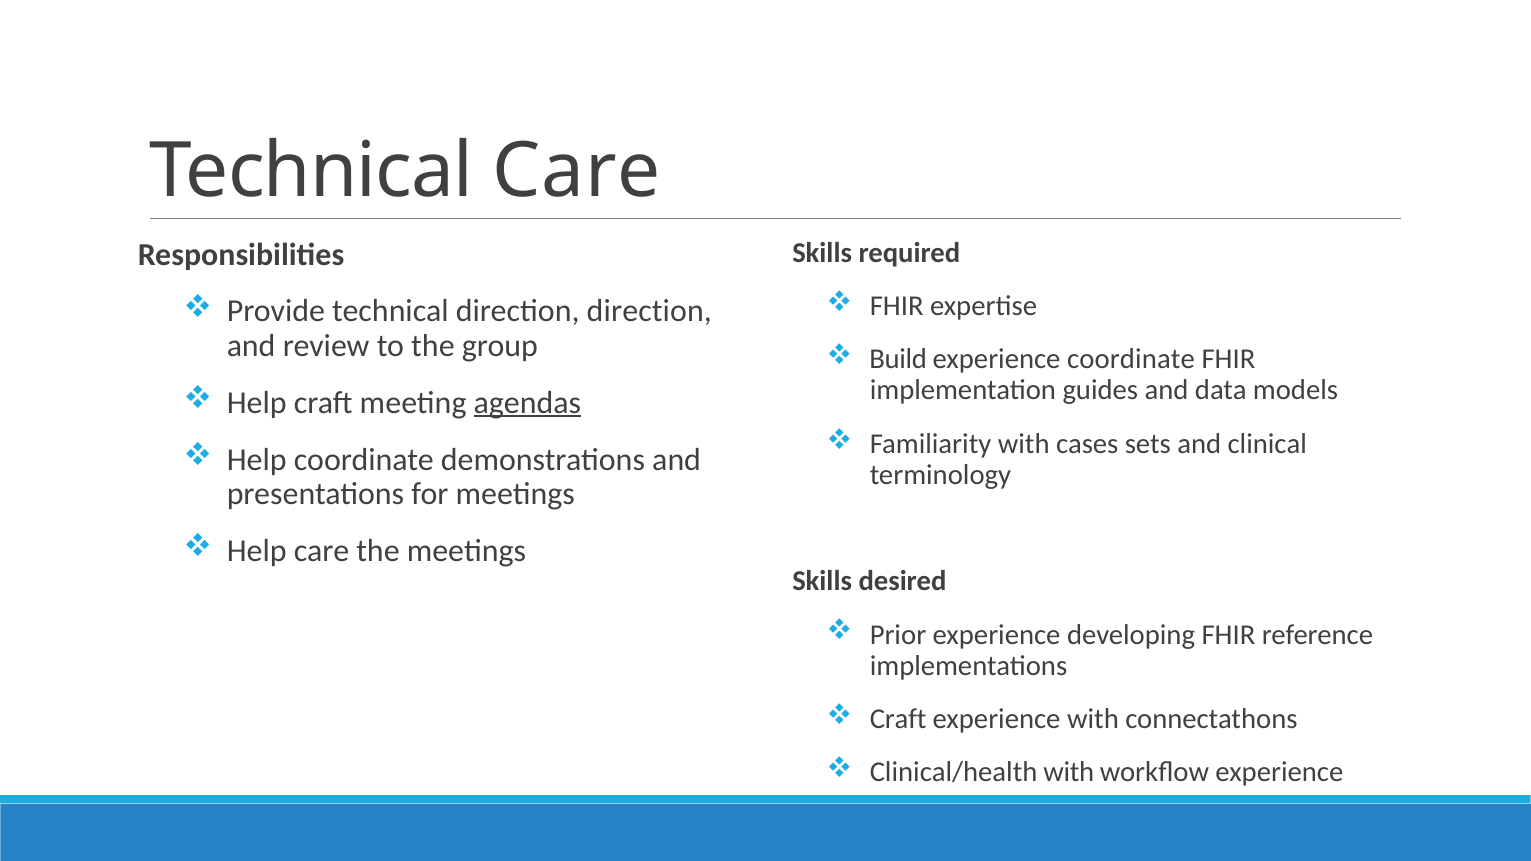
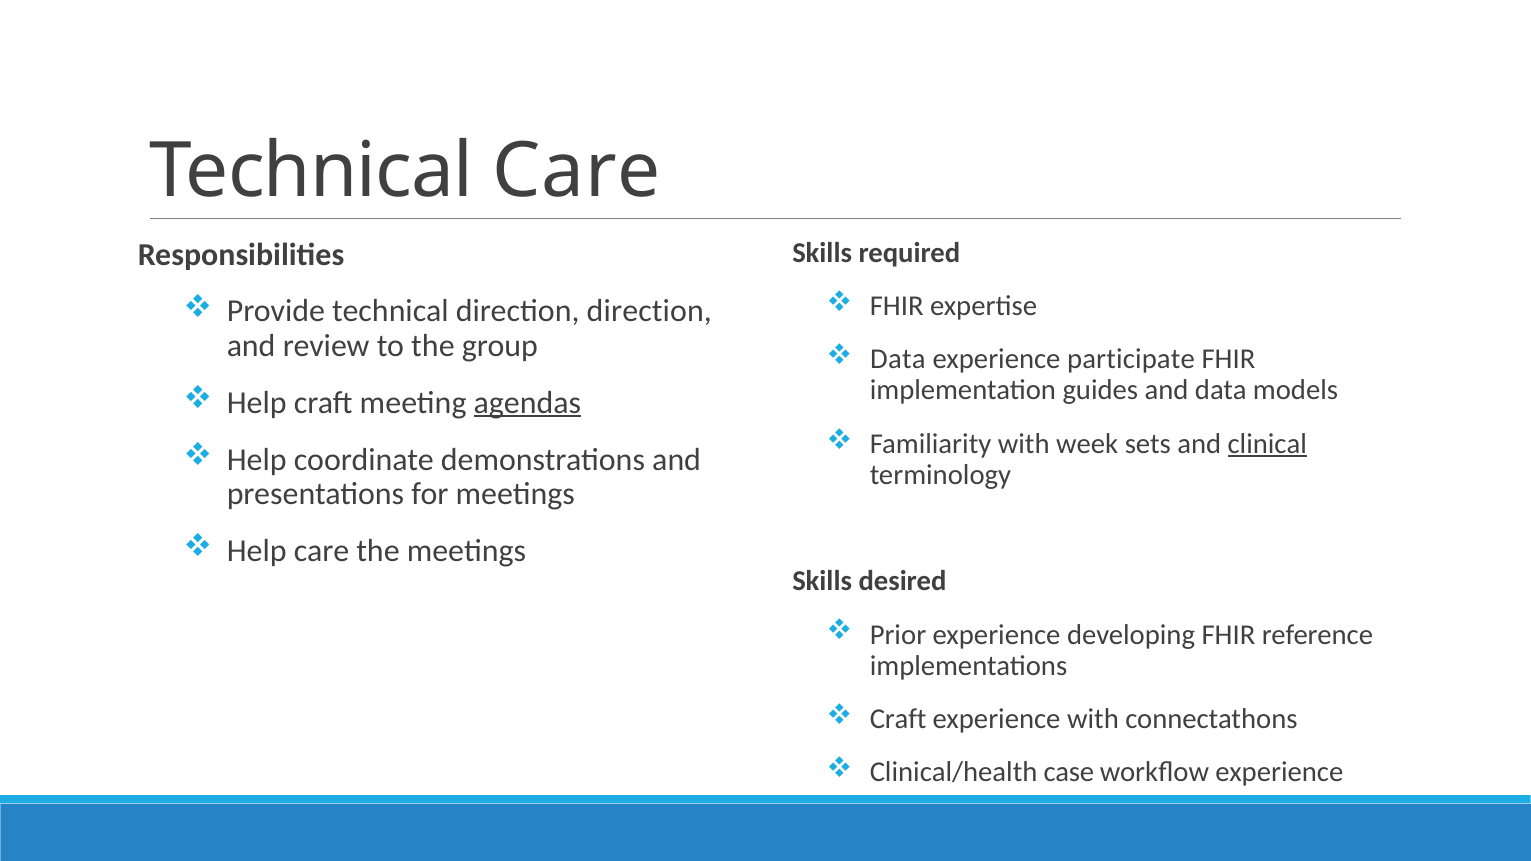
Build: Build -> Data (898, 360)
experience coordinate: coordinate -> participate (1131, 360)
cases: cases -> week (1087, 444)
clinical underline: none -> present (1267, 444)
Clinical/health with: with -> case (1069, 773)
